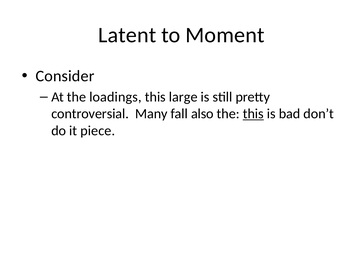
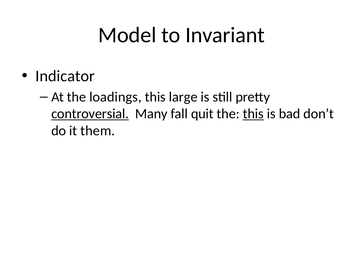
Latent: Latent -> Model (127, 35)
Moment: Moment -> Invariant (225, 35)
Consider: Consider -> Indicator (65, 76)
controversial underline: none -> present (90, 114)
also: also -> quit (202, 114)
piece: piece -> them (98, 131)
